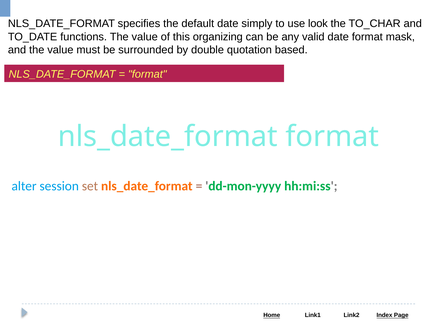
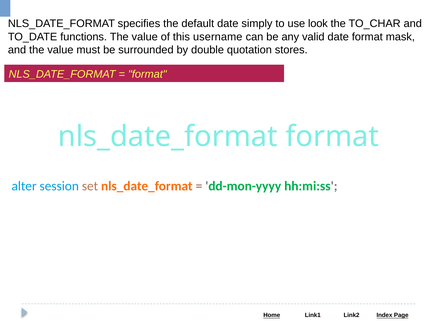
organizing: organizing -> username (218, 37)
based: based -> stores (291, 50)
